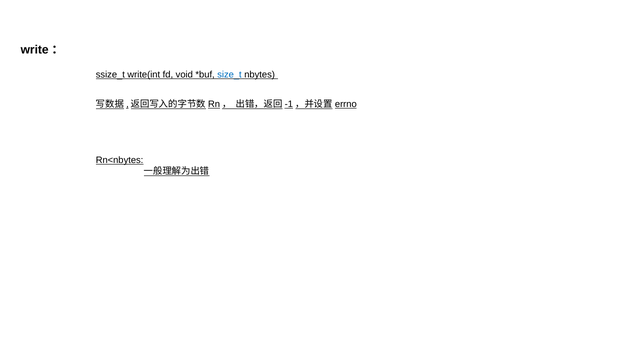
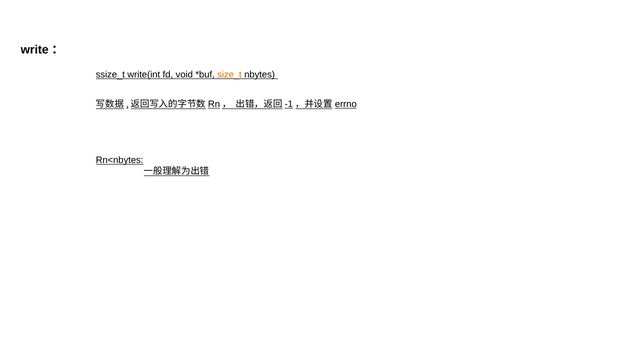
size_t colour: blue -> orange (229, 75)
